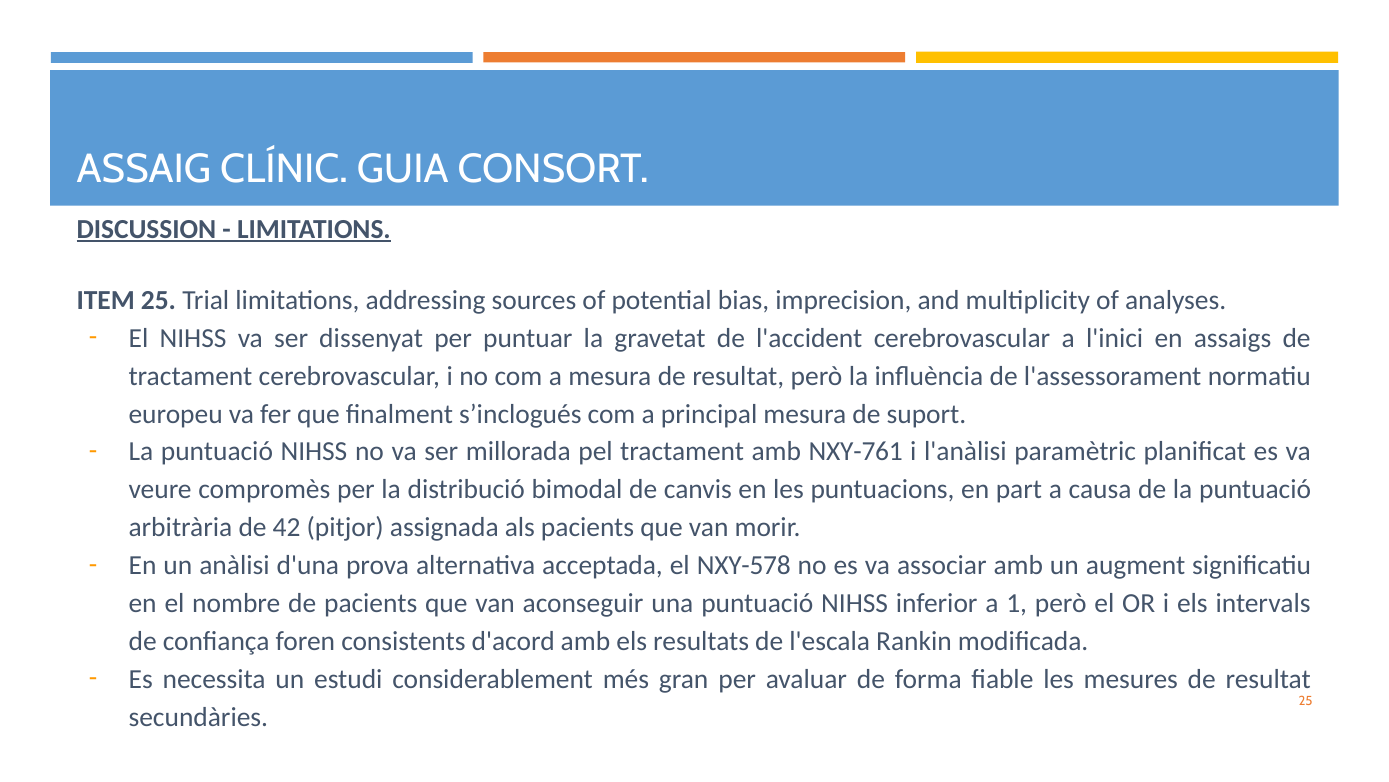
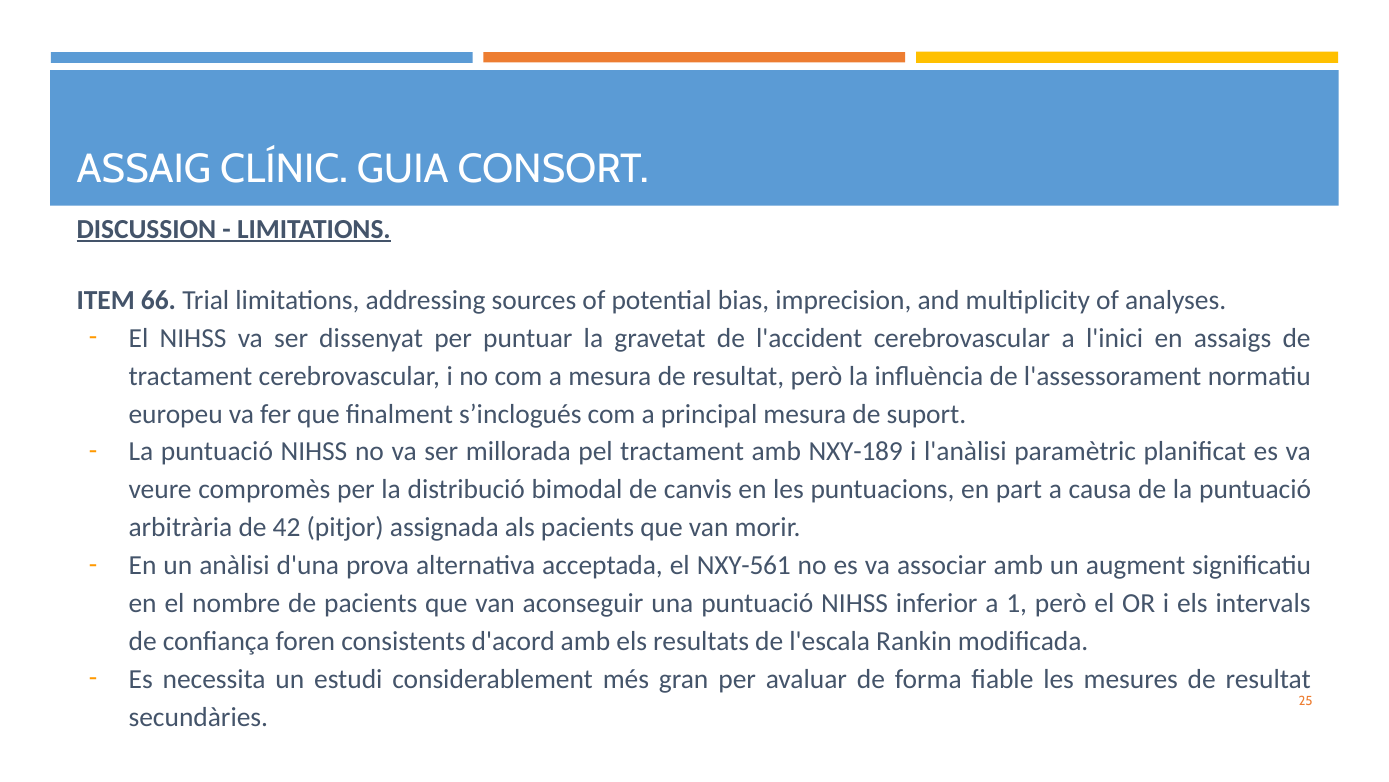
ITEM 25: 25 -> 66 (159, 300)
NXY-761: NXY-761 -> NXY-189 (856, 452)
NXY-578: NXY-578 -> NXY-561 (744, 565)
